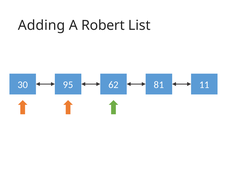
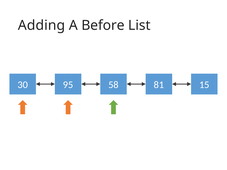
Robert: Robert -> Before (103, 25)
62: 62 -> 58 (113, 85)
11: 11 -> 15 (204, 85)
